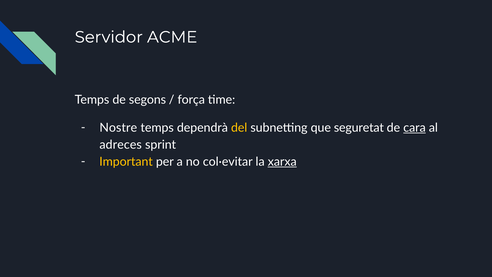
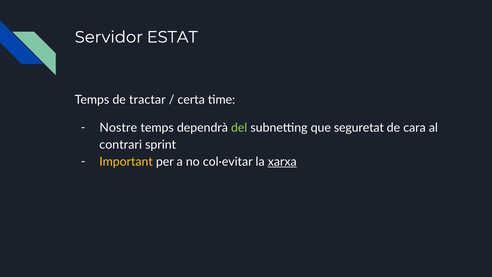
ACME: ACME -> ESTAT (172, 37)
segons: segons -> tractar (147, 100)
força: força -> certa (191, 100)
del colour: yellow -> light green (239, 128)
cara underline: present -> none (415, 128)
adreces: adreces -> contrari (121, 145)
